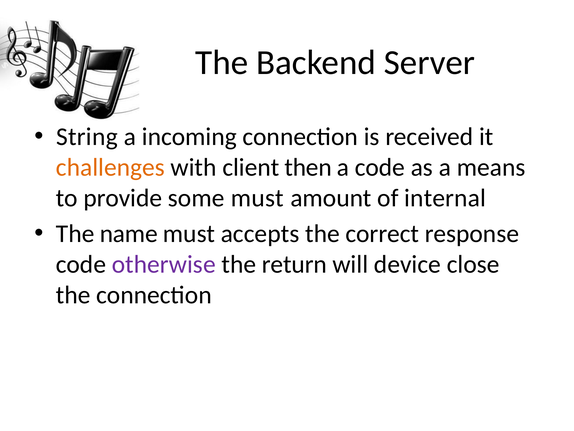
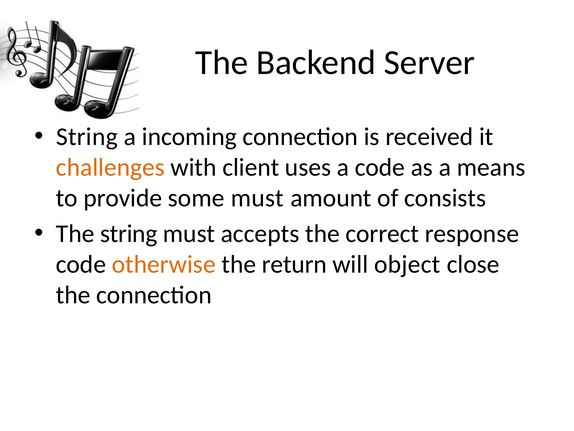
then: then -> uses (308, 167)
internal: internal -> consists (445, 198)
The name: name -> string (129, 234)
otherwise colour: purple -> orange (164, 264)
device: device -> object (407, 264)
